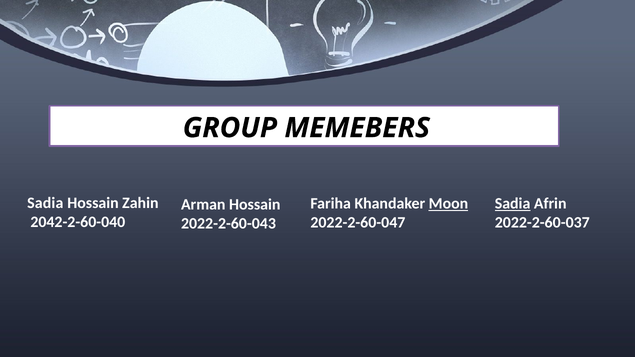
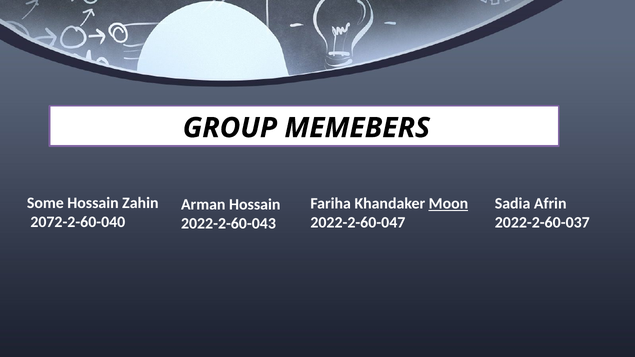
Sadia: Sadia -> Some (45, 203)
Sadia underline: present -> none (513, 204)
2042-2-60-040: 2042-2-60-040 -> 2072-2-60-040 (78, 222)
